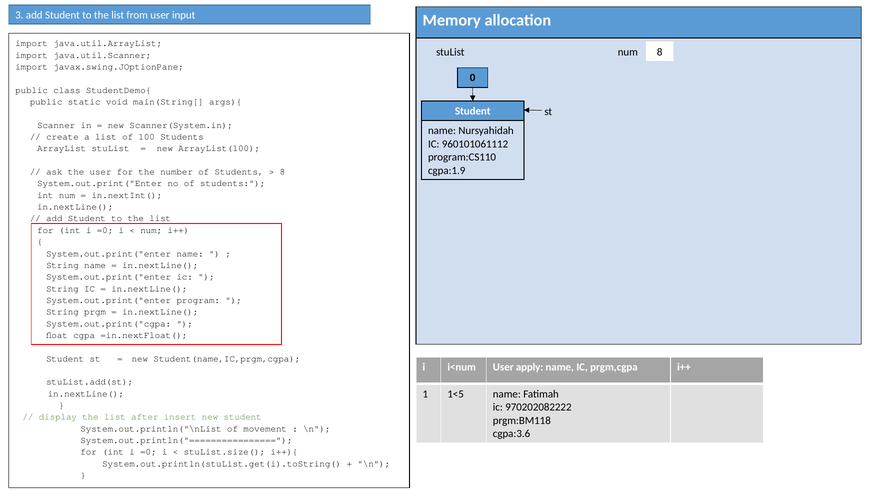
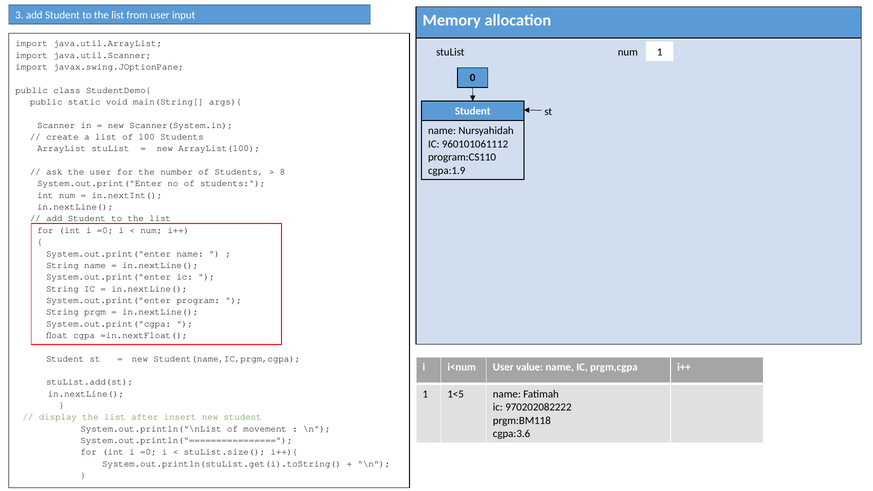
num 8: 8 -> 1 (660, 52)
apply: apply -> value (530, 367)
